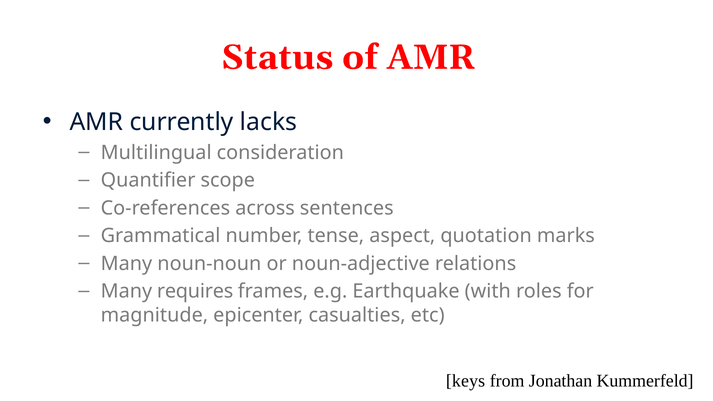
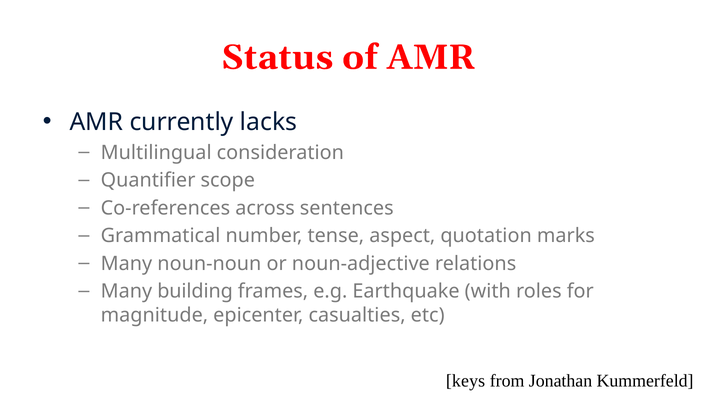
requires: requires -> building (195, 291)
